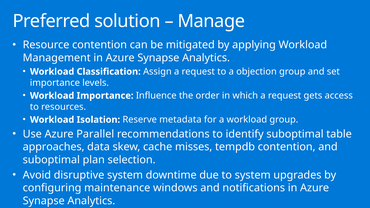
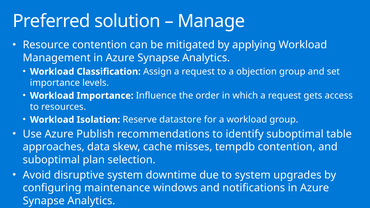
metadata: metadata -> datastore (180, 120)
Parallel: Parallel -> Publish (95, 134)
